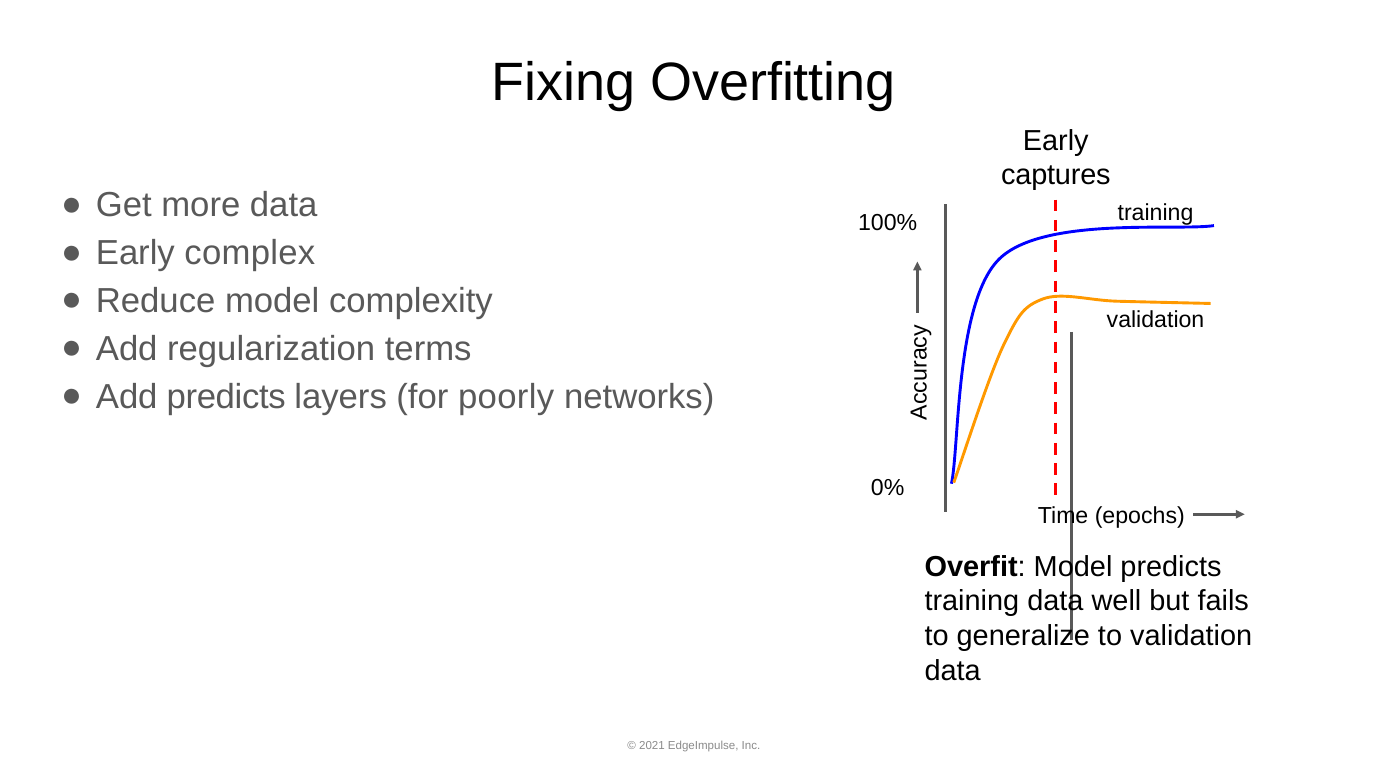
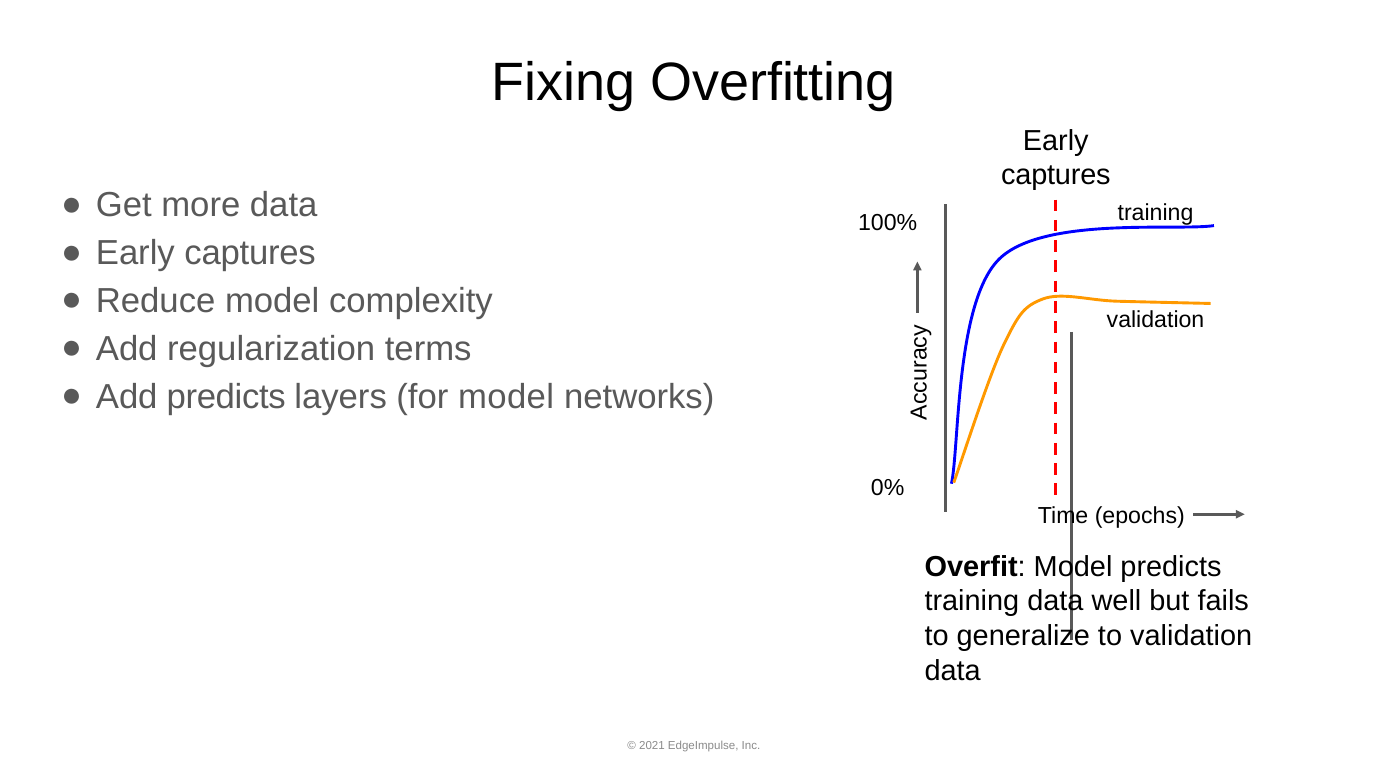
complex: complex -> captures (250, 253)
for poorly: poorly -> model (506, 397)
